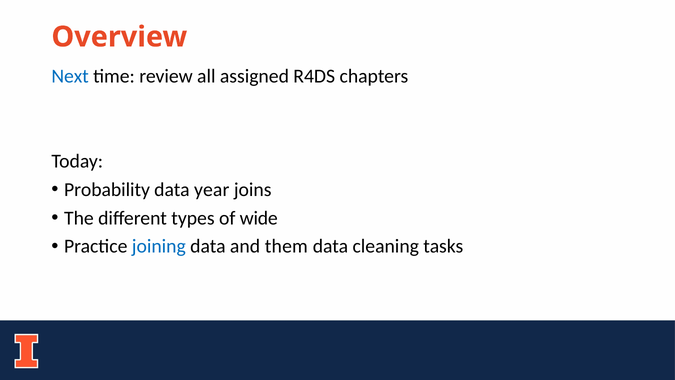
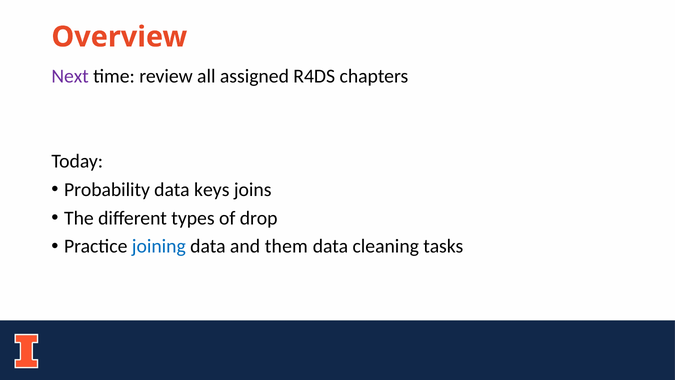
Next colour: blue -> purple (70, 76)
year: year -> keys (212, 190)
wide: wide -> drop (259, 218)
